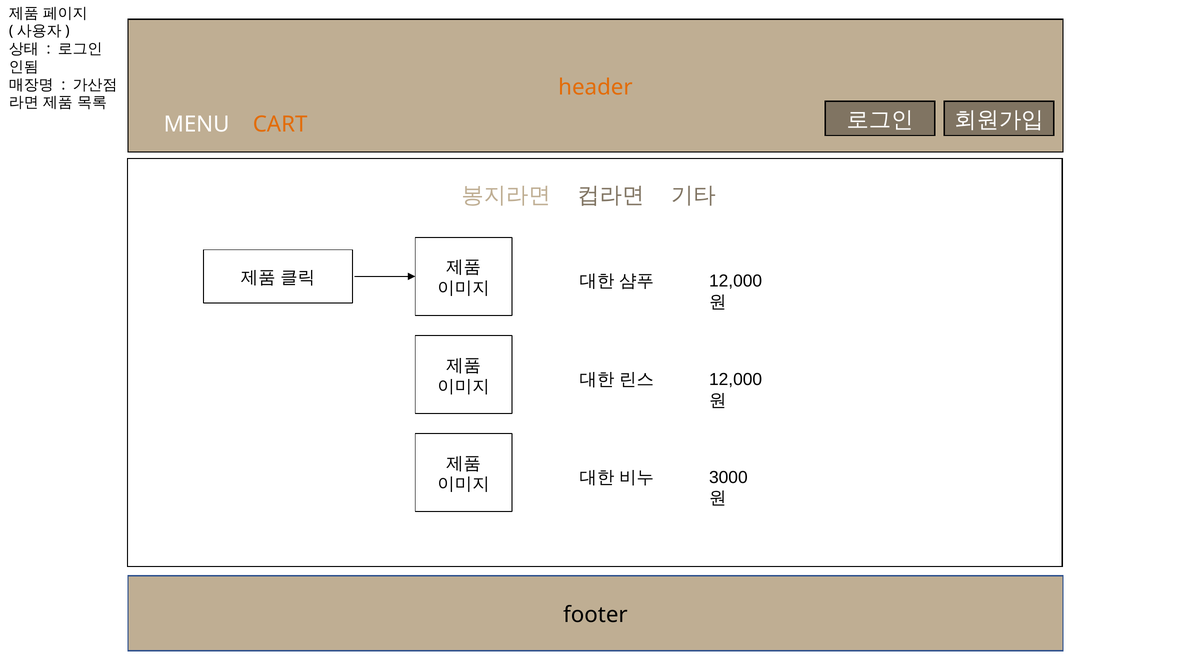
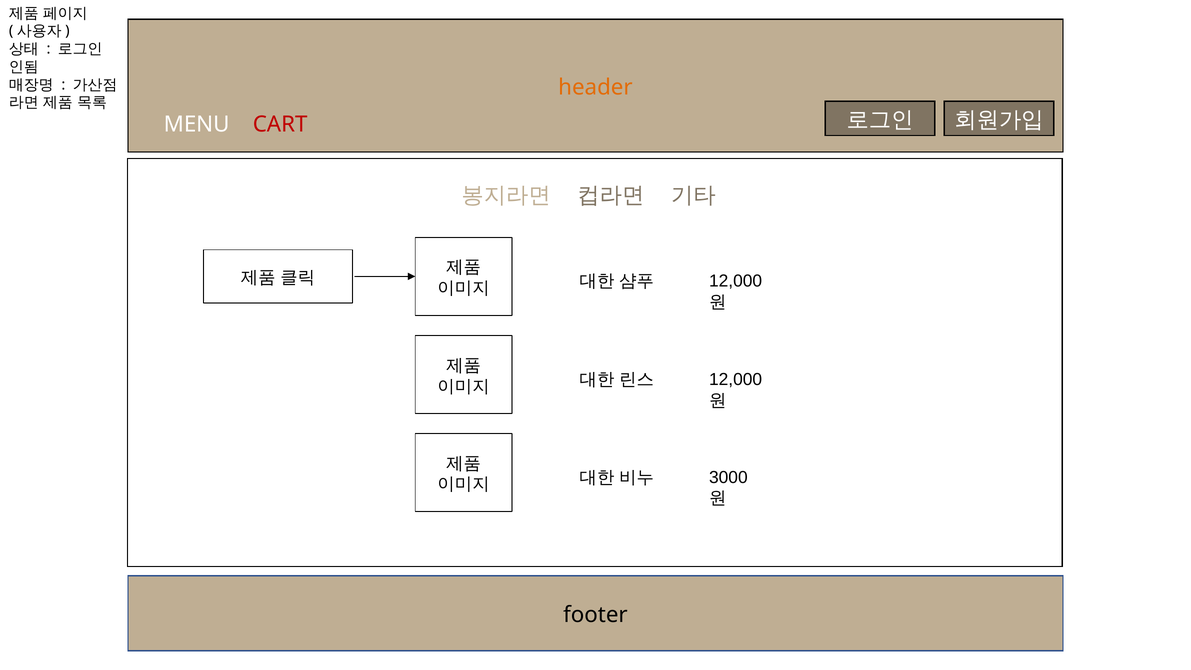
CART colour: orange -> red (280, 125)
